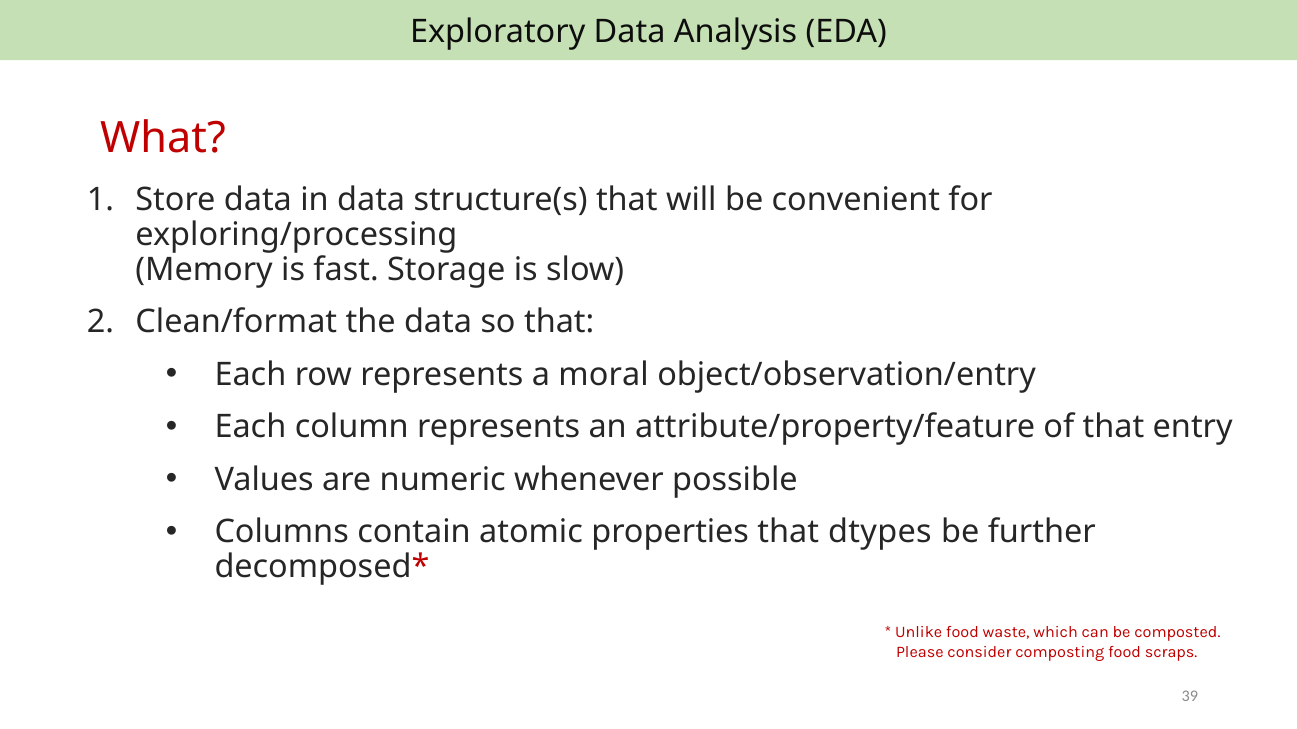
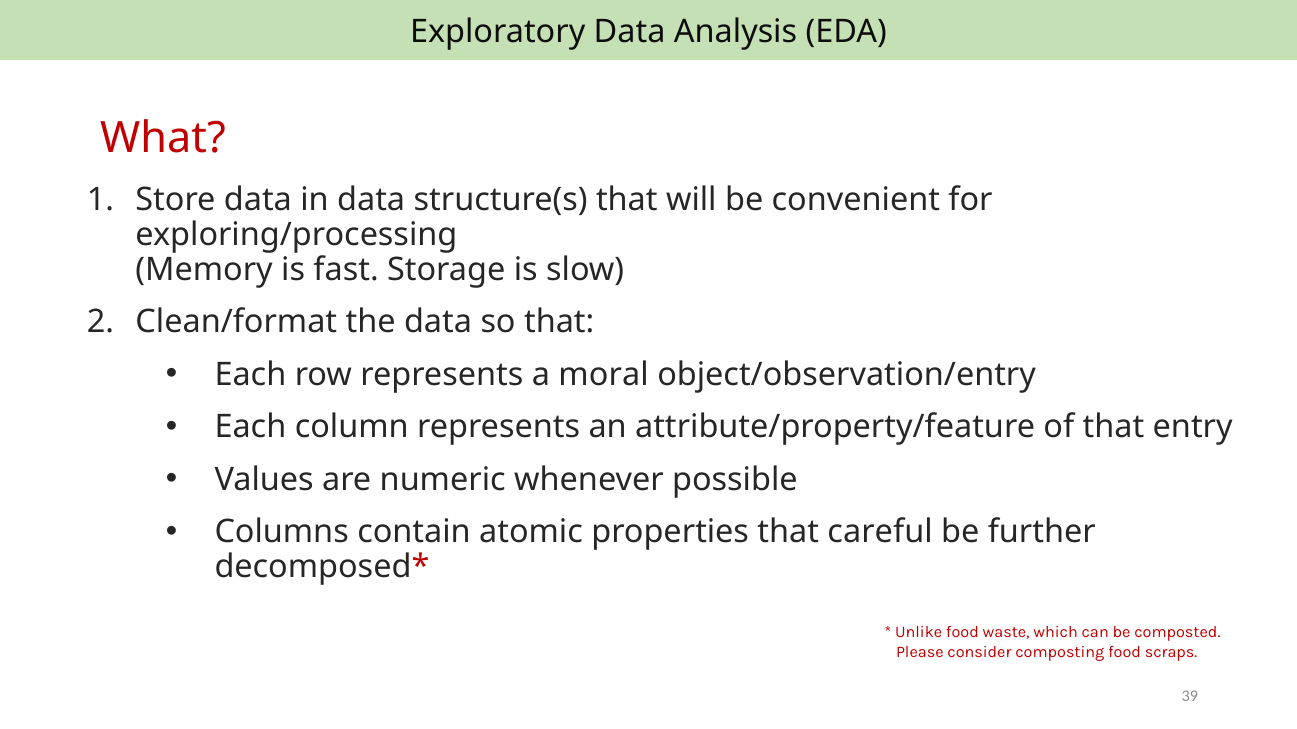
dtypes: dtypes -> careful (880, 532)
